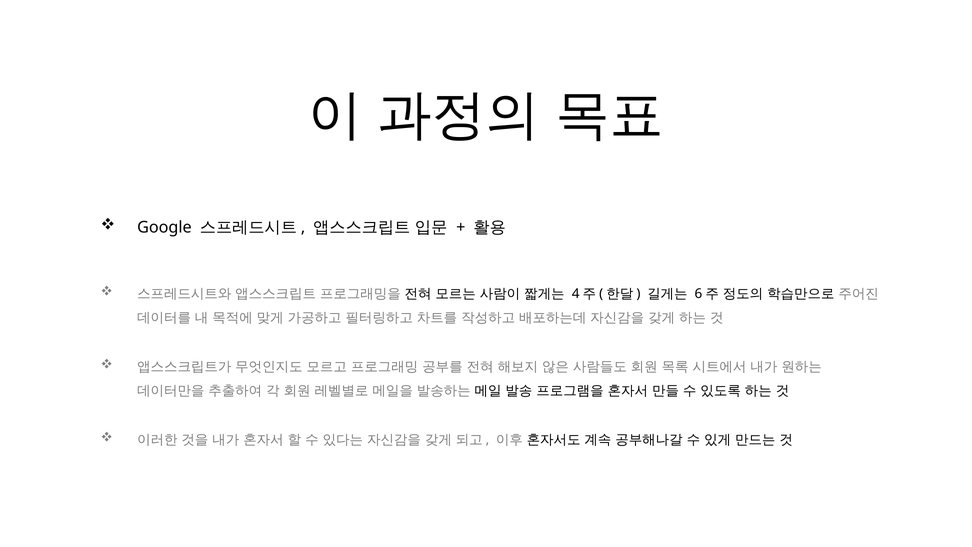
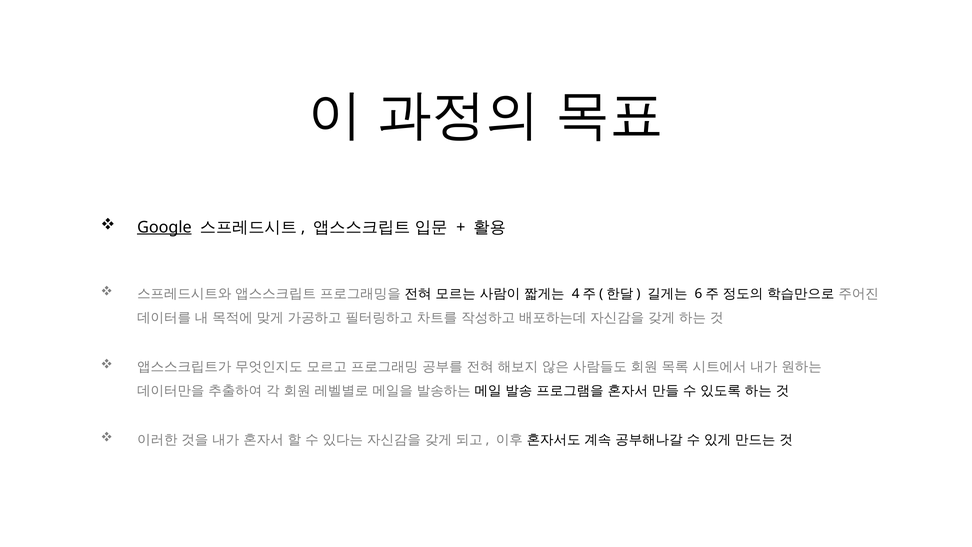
Google underline: none -> present (164, 227)
